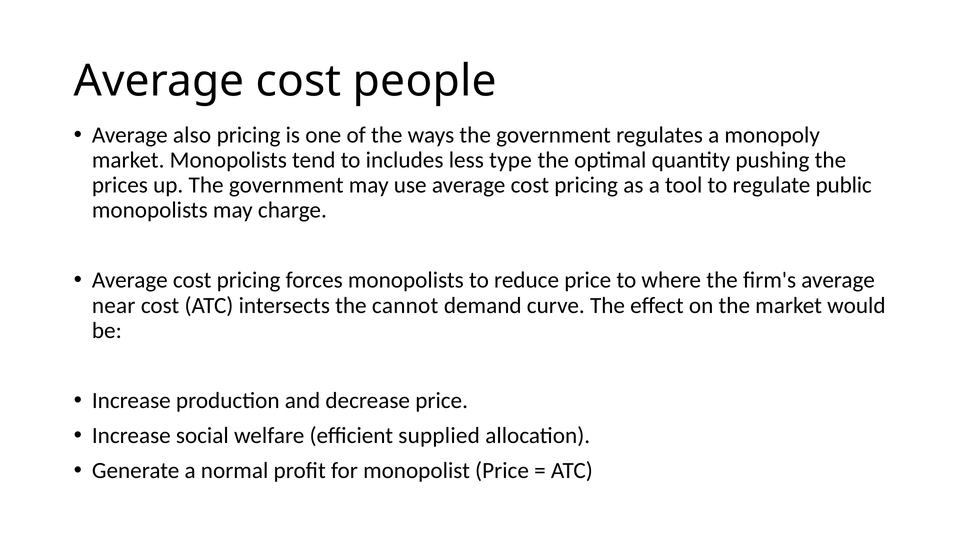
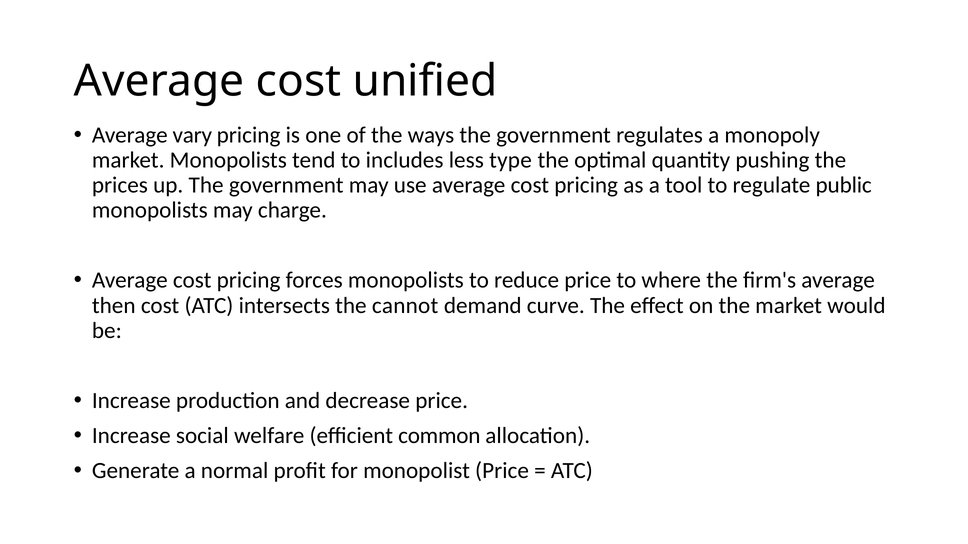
people: people -> unified (425, 81)
also: also -> vary (192, 135)
near: near -> then (114, 306)
supplied: supplied -> common (439, 436)
